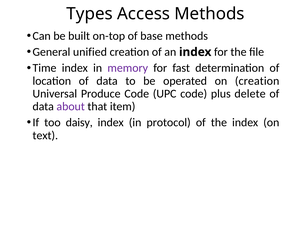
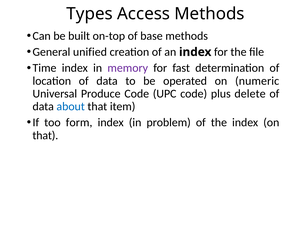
on creation: creation -> numeric (257, 81)
about colour: purple -> blue (71, 106)
daisy: daisy -> form (79, 122)
protocol: protocol -> problem (169, 122)
text: text -> that (45, 135)
